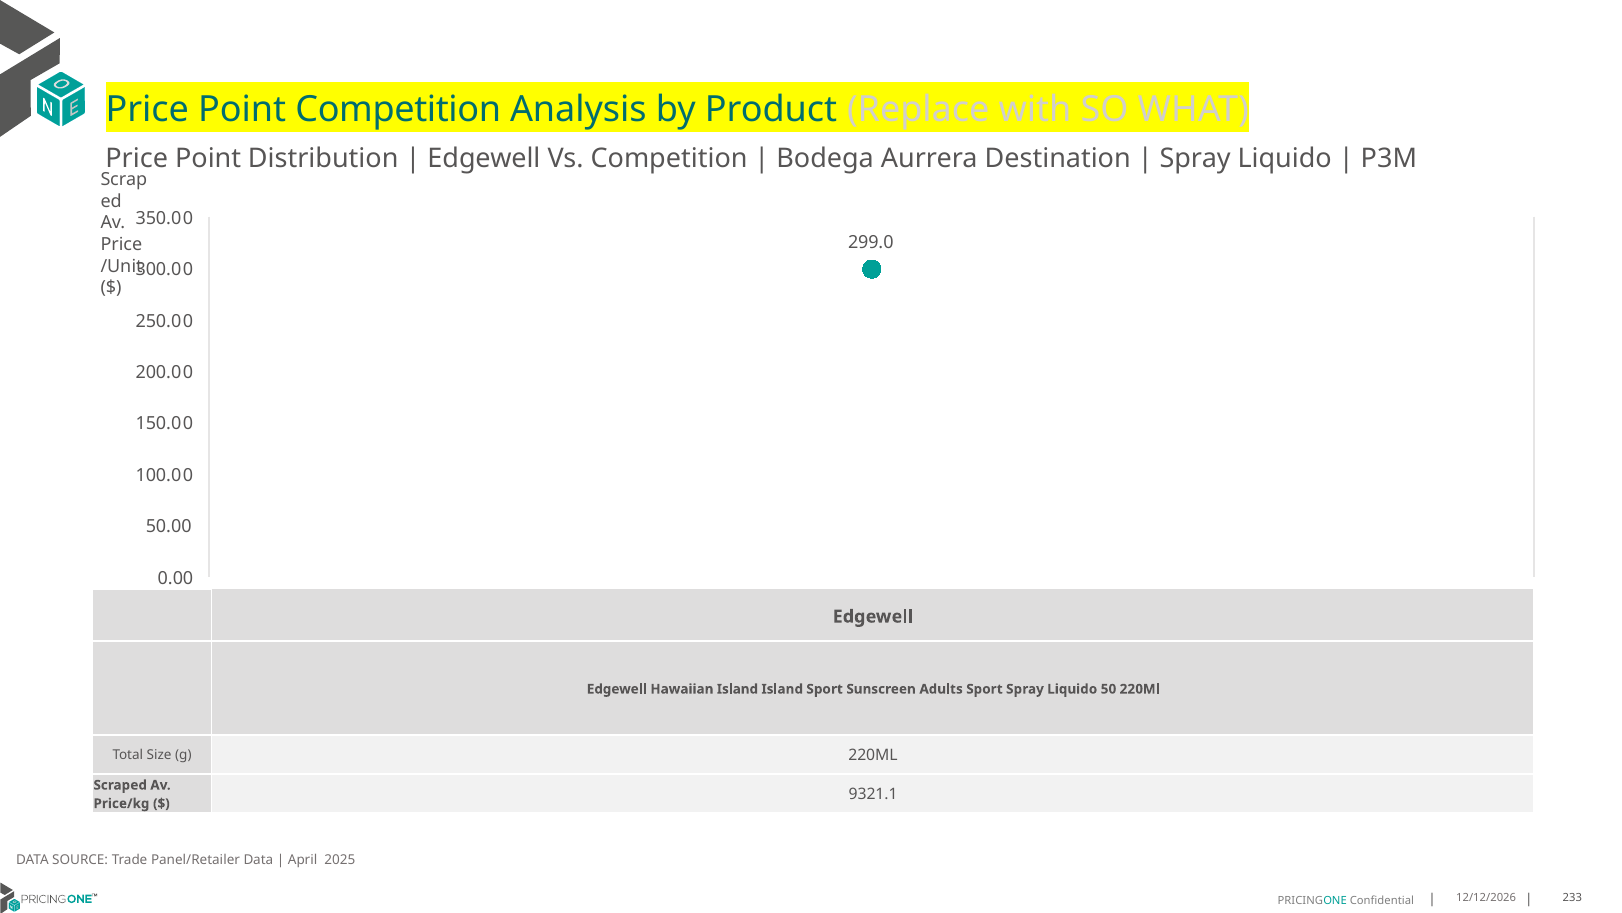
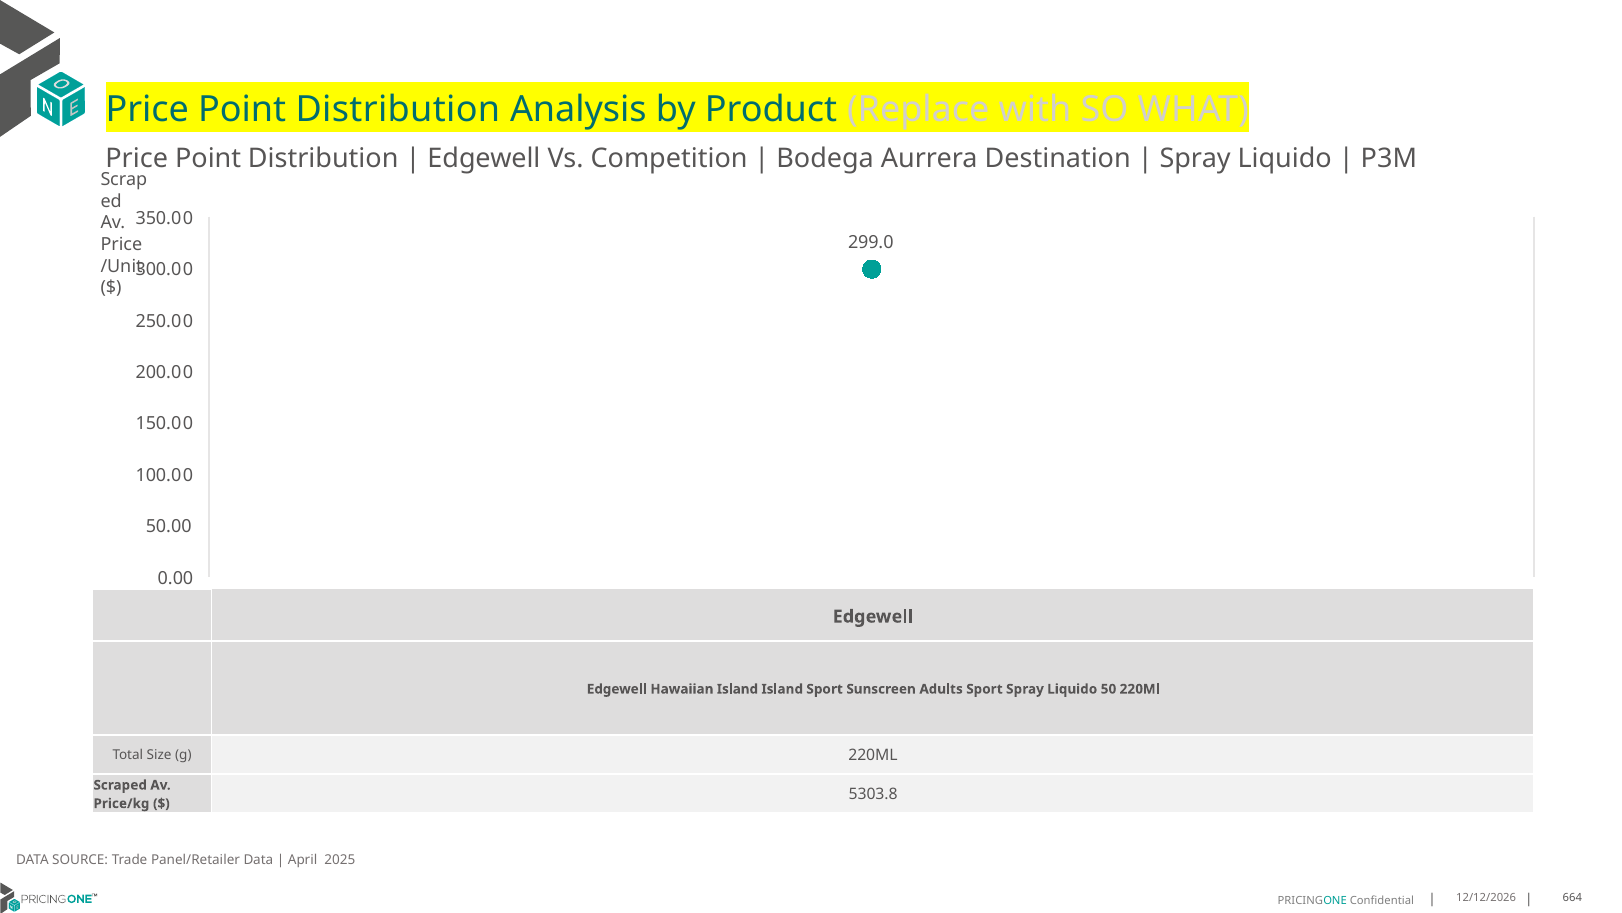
Competition: Competition -> Distribution (398, 109)
9321.1: 9321.1 -> 5303.8 (873, 794)
233: 233 -> 664 (1572, 897)
